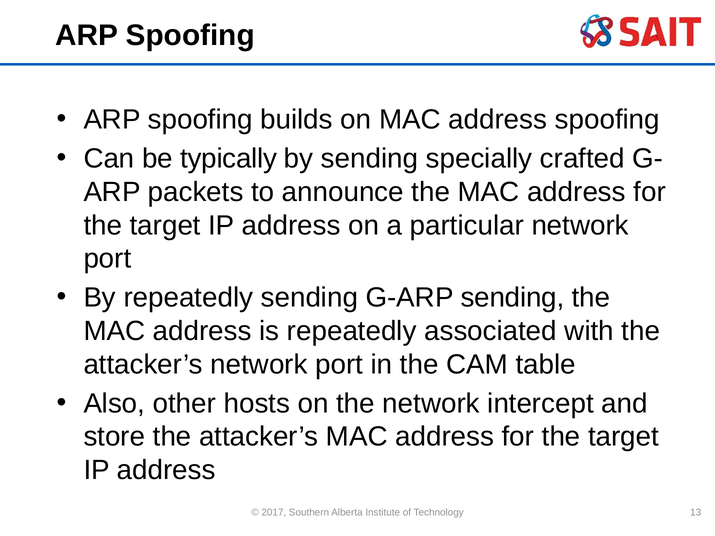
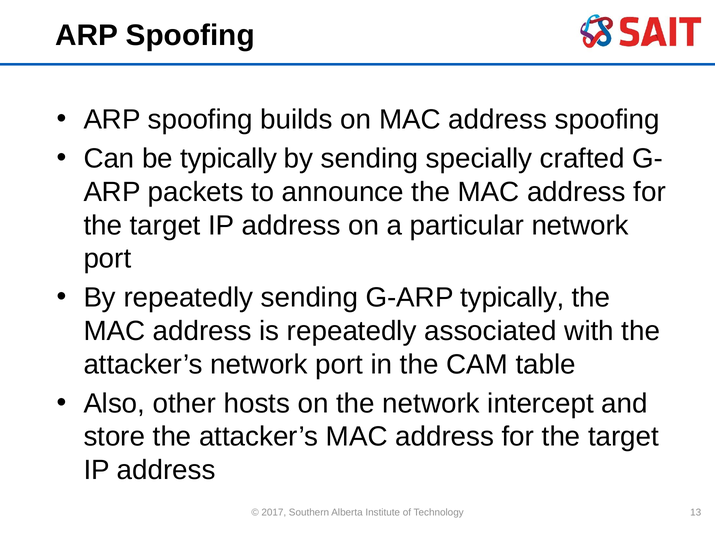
G-ARP sending: sending -> typically (513, 298)
